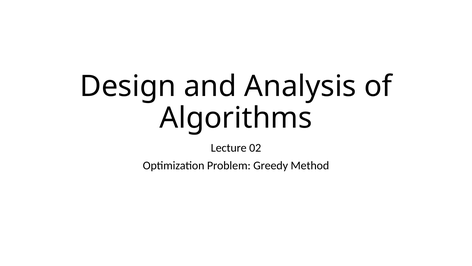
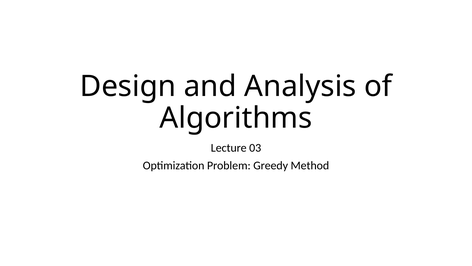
02: 02 -> 03 (255, 148)
